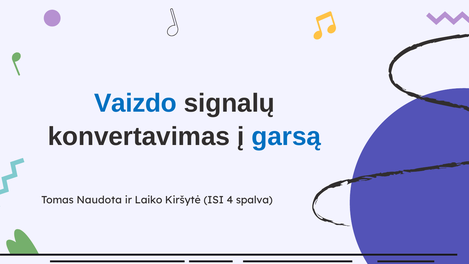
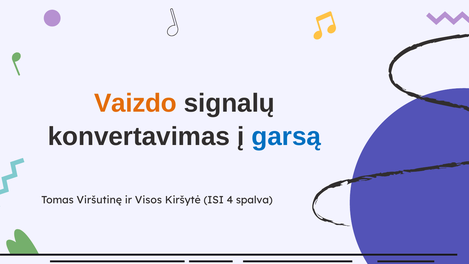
Vaizdo colour: blue -> orange (136, 103)
Naudota: Naudota -> Viršutinę (99, 200)
Laiko: Laiko -> Visos (148, 200)
